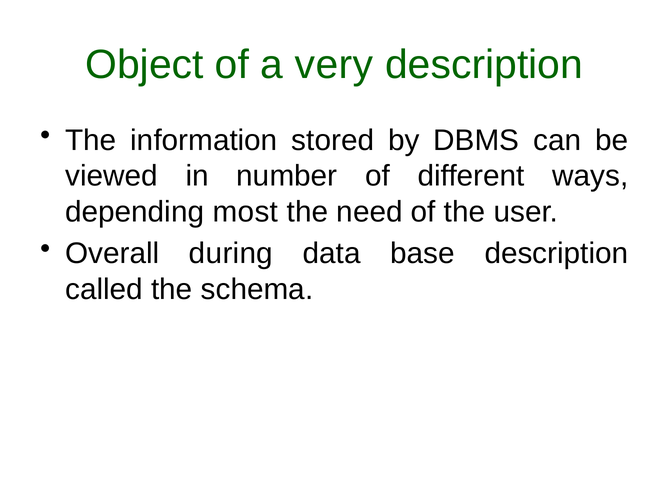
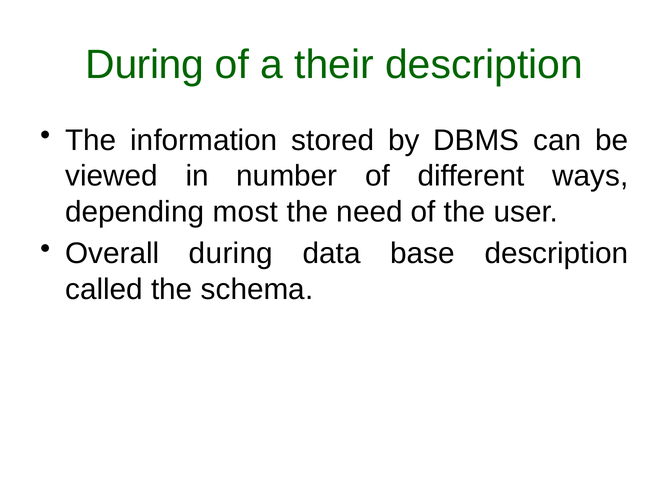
Object: Object -> During (145, 65)
very: very -> their (334, 65)
